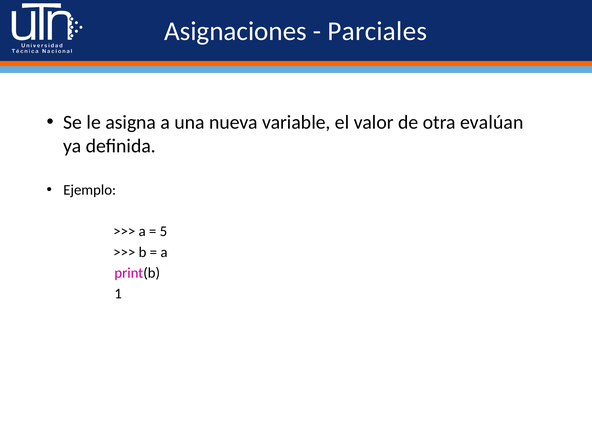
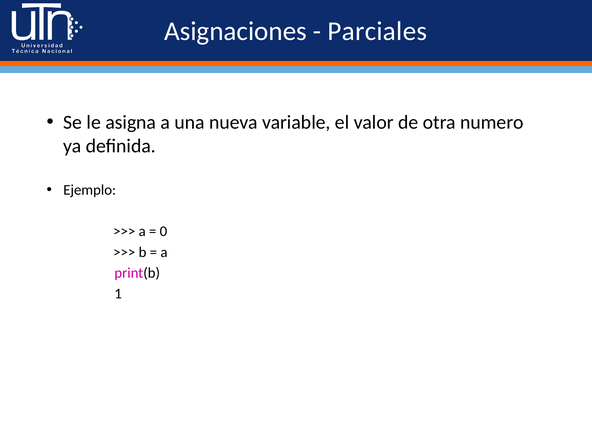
evalúan: evalúan -> numero (492, 122)
5: 5 -> 0 (163, 231)
